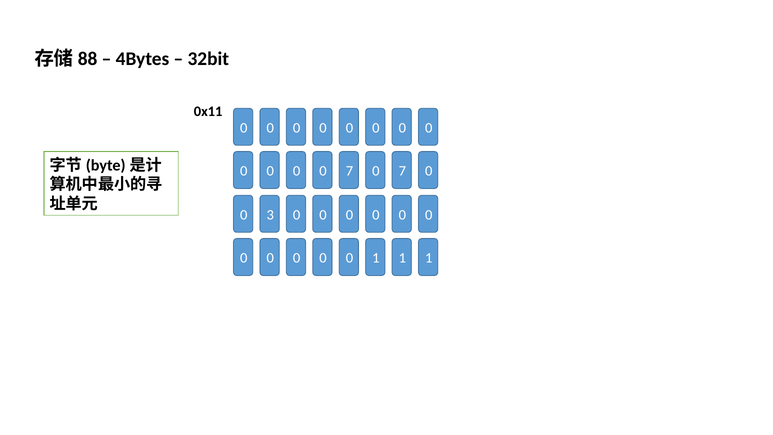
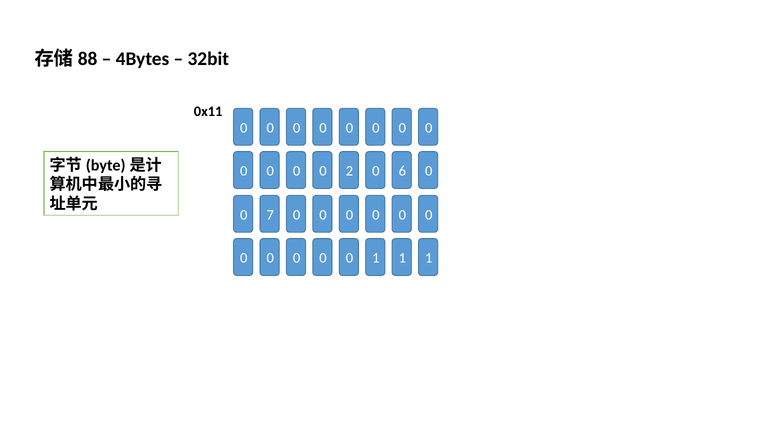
0 0 7: 7 -> 2 (349, 171)
7: 7 -> 6 (402, 171)
3: 3 -> 7 (270, 215)
